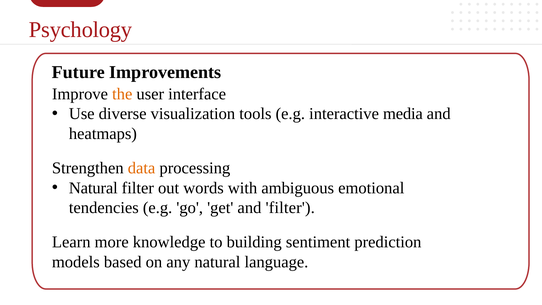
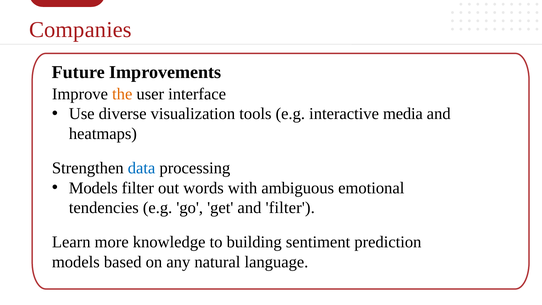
Psychology: Psychology -> Companies (80, 30)
data colour: orange -> blue (142, 168)
Natural: Natural -> Models (93, 188)
